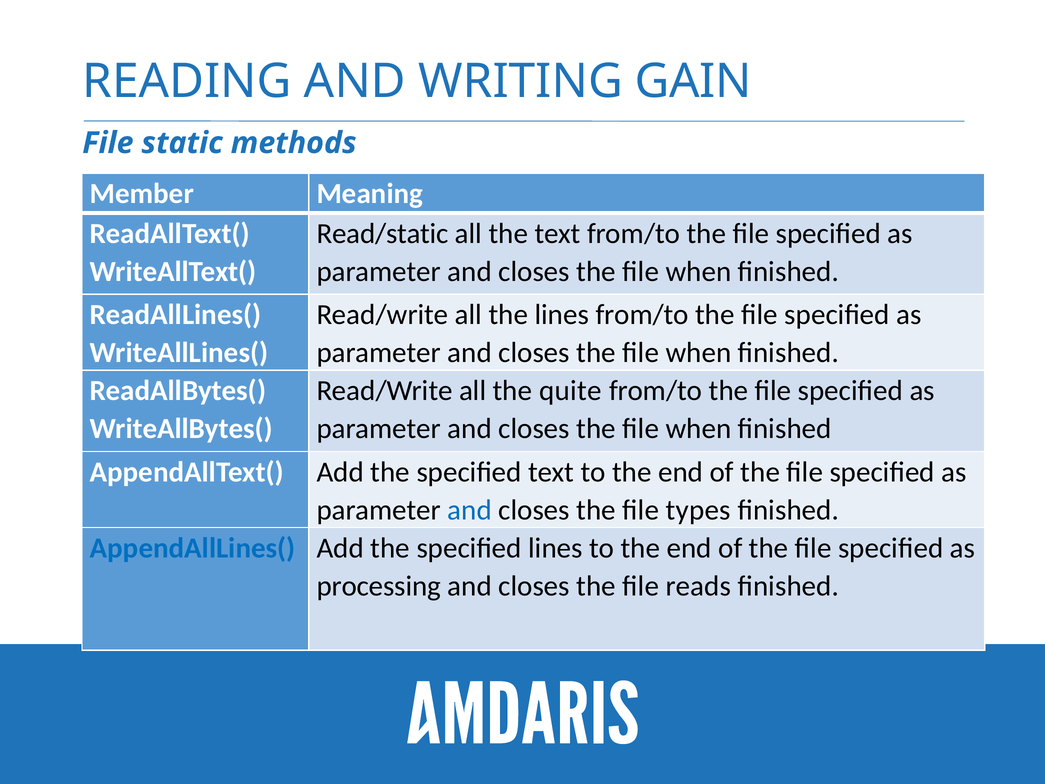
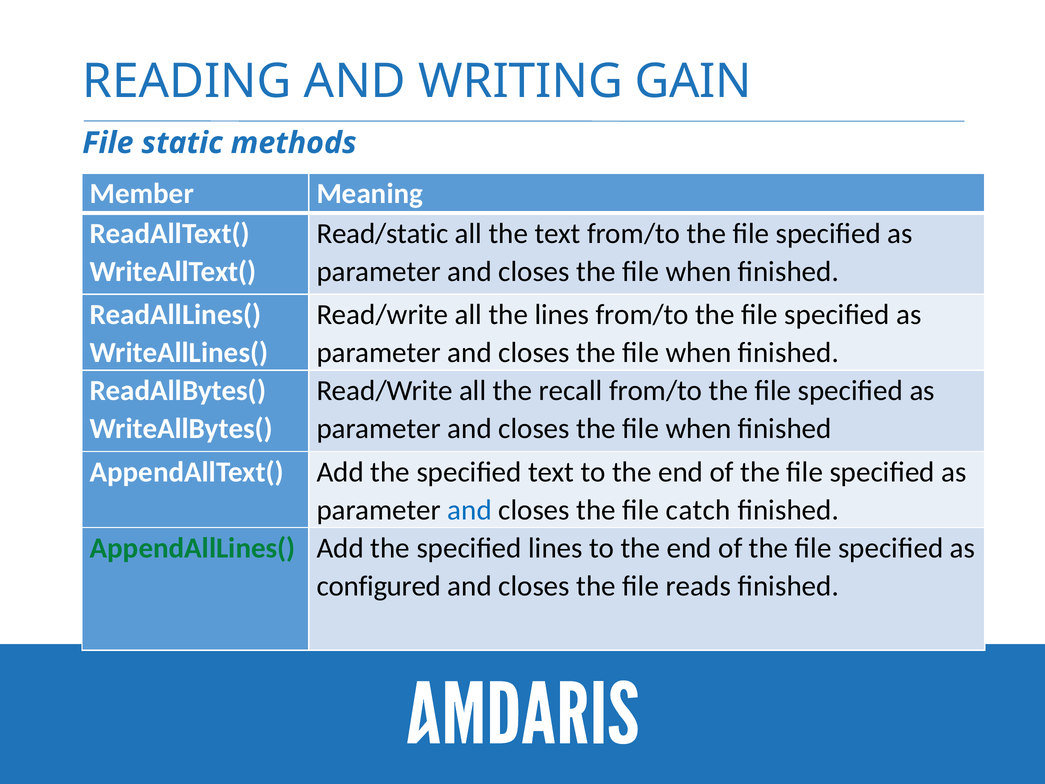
quite: quite -> recall (571, 391)
types: types -> catch (698, 510)
AppendAllLines( colour: blue -> green (193, 548)
processing: processing -> configured (379, 586)
